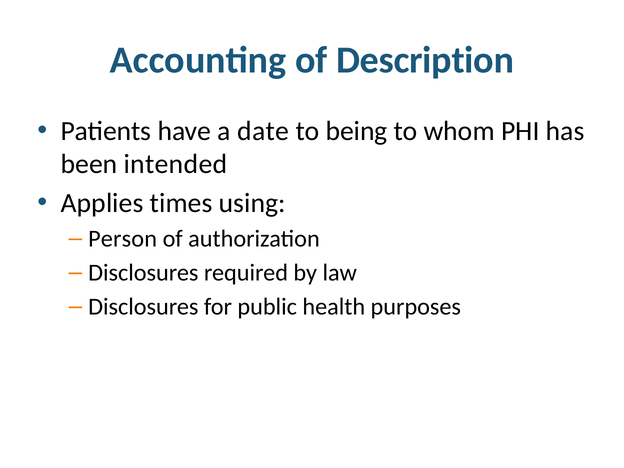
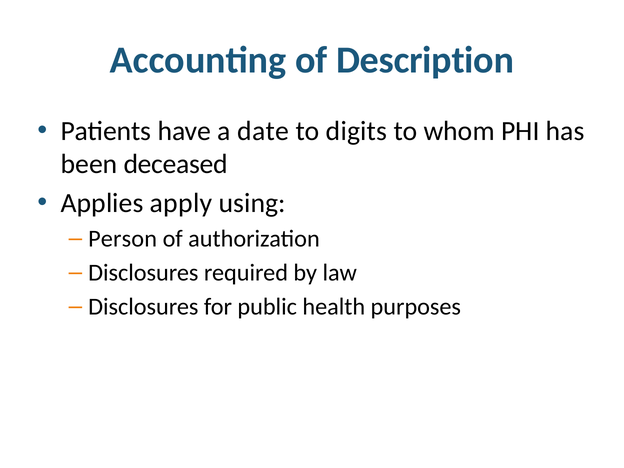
being: being -> digits (357, 131)
intended: intended -> deceased (176, 164)
times: times -> apply (181, 203)
